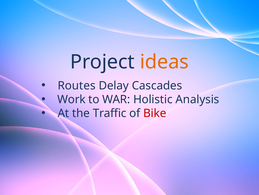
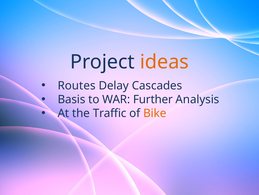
Work: Work -> Basis (71, 99)
Holistic: Holistic -> Further (153, 99)
Bike colour: red -> orange (155, 113)
